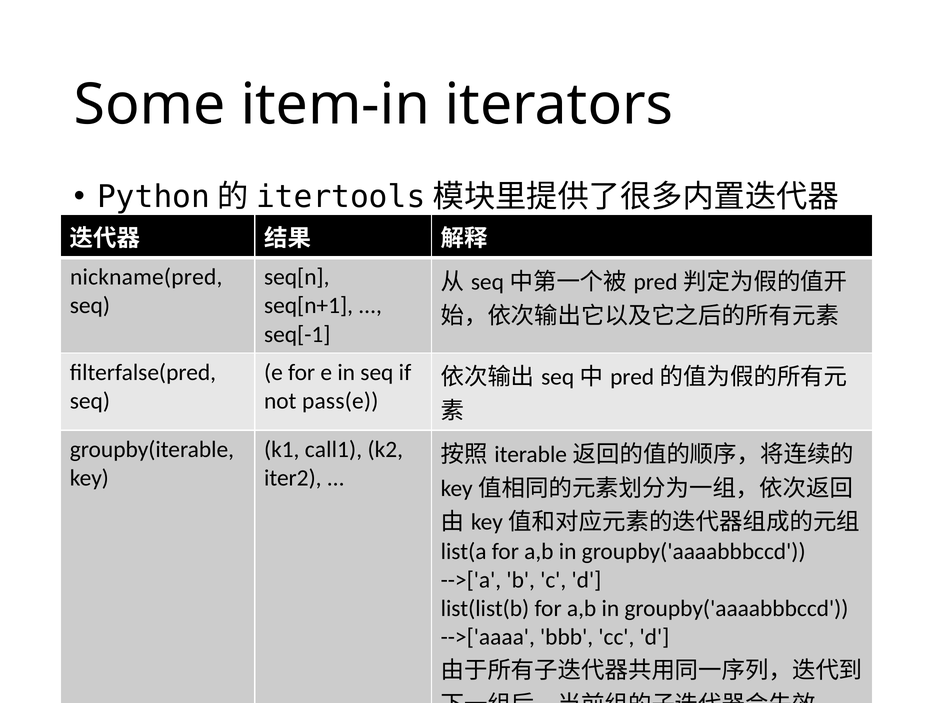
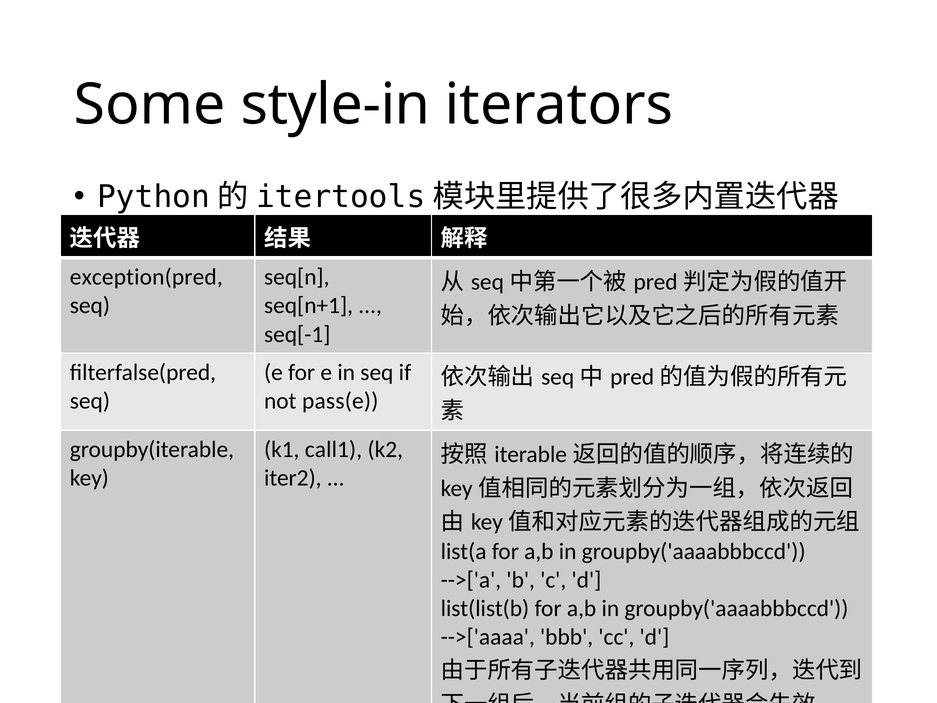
item-in: item-in -> style-in (335, 105)
nickname(pred: nickname(pred -> exception(pred (146, 277)
